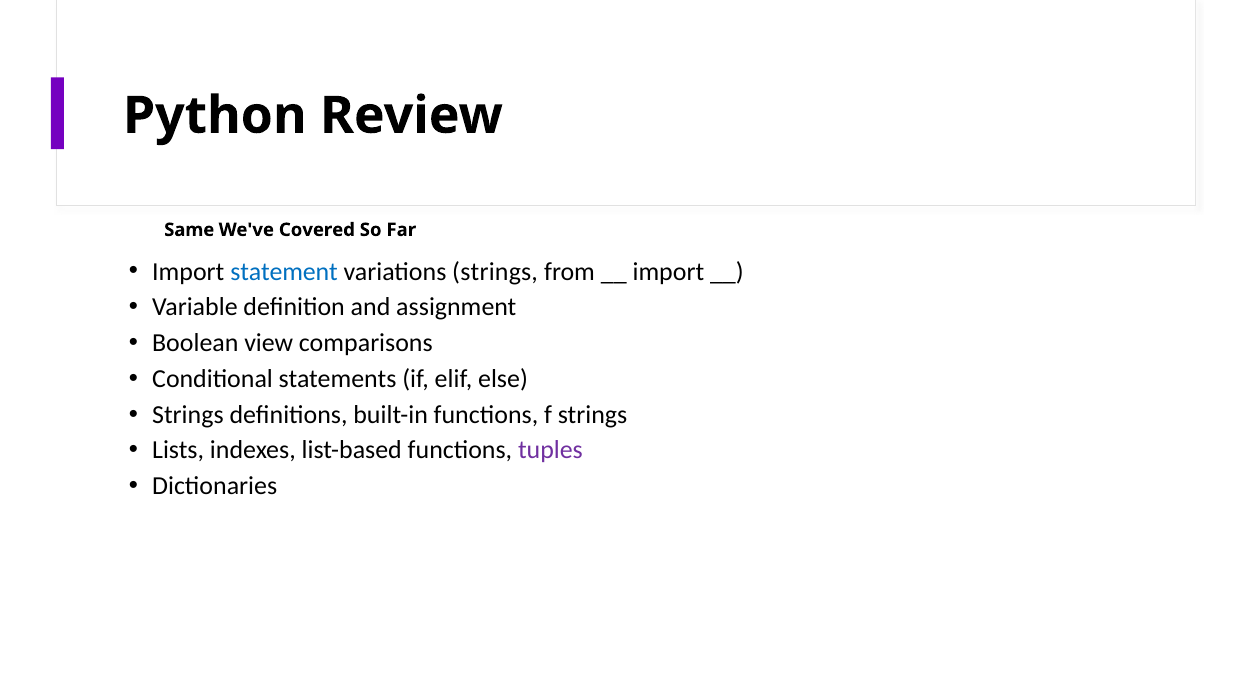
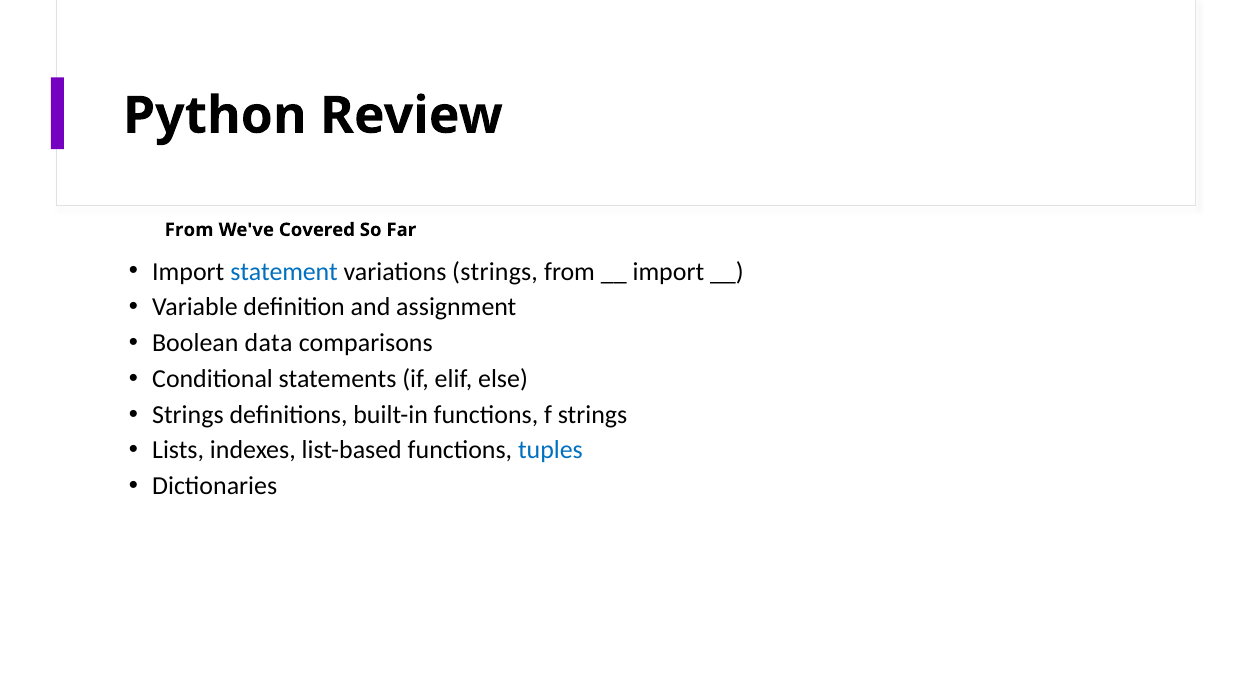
Same: Same -> From (189, 230)
view: view -> data (269, 343)
tuples colour: purple -> blue (550, 450)
